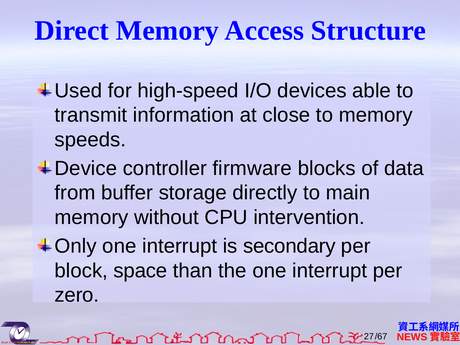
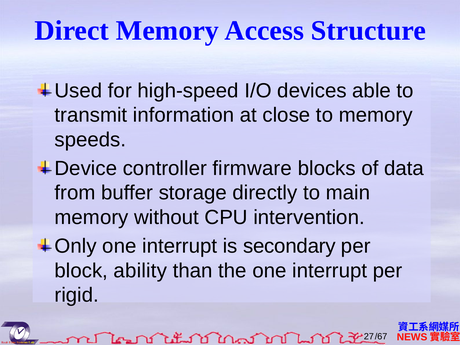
space: space -> ability (140, 271)
zero: zero -> rigid (77, 295)
